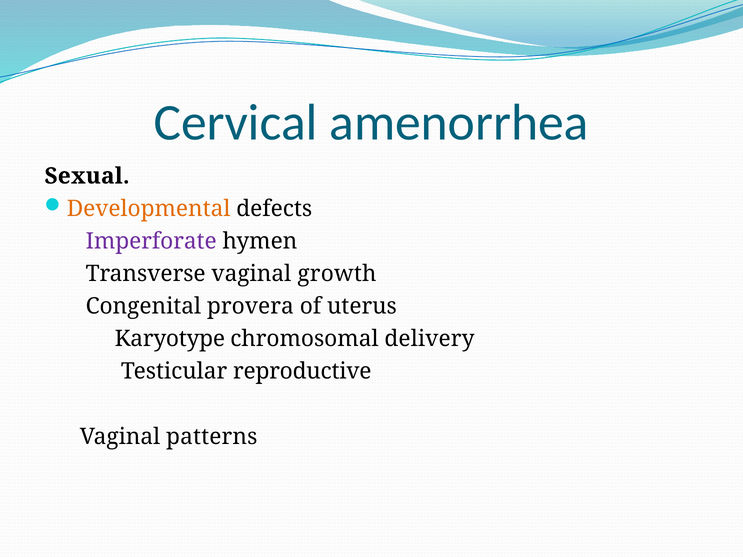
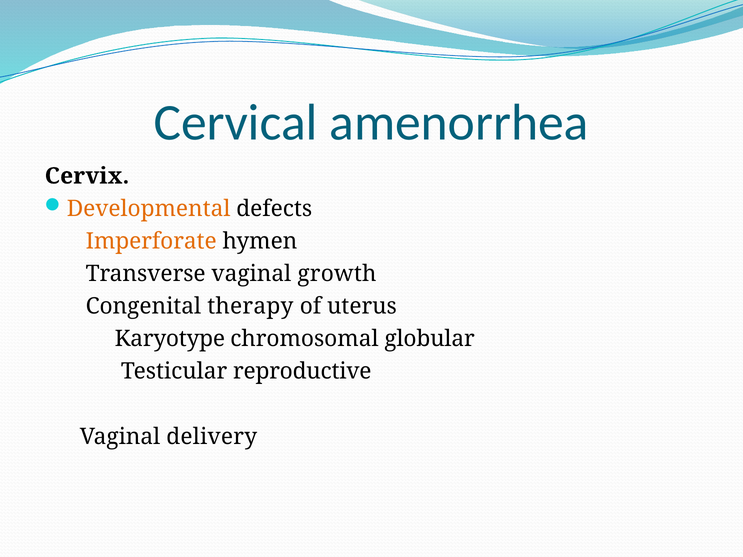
Sexual: Sexual -> Cervix (87, 176)
Imperforate colour: purple -> orange (151, 241)
provera: provera -> therapy (250, 306)
delivery: delivery -> globular (430, 339)
patterns: patterns -> delivery (212, 437)
